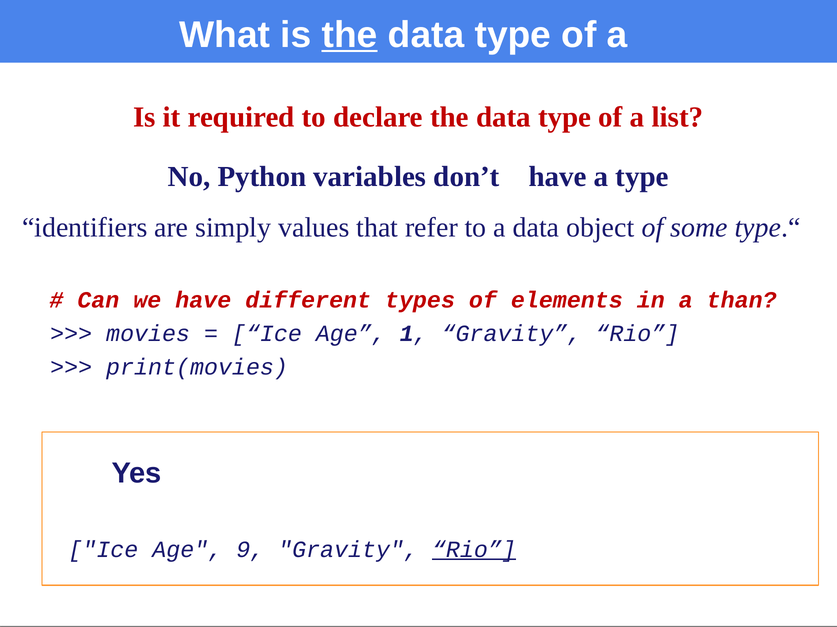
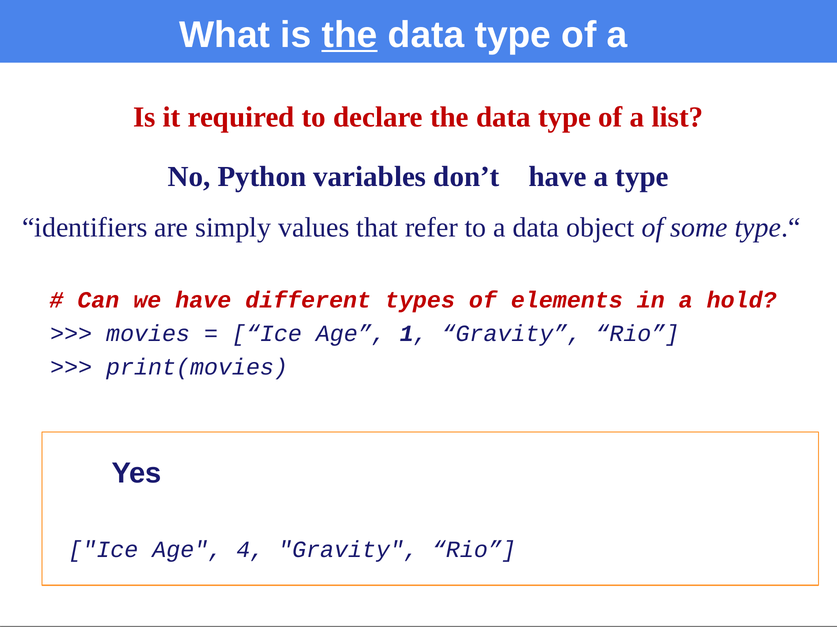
than: than -> hold (742, 301)
9: 9 -> 4 (250, 550)
Rio underline: present -> none (474, 550)
